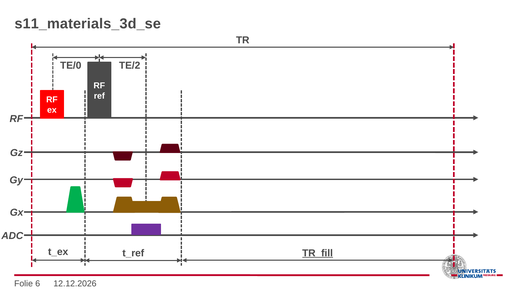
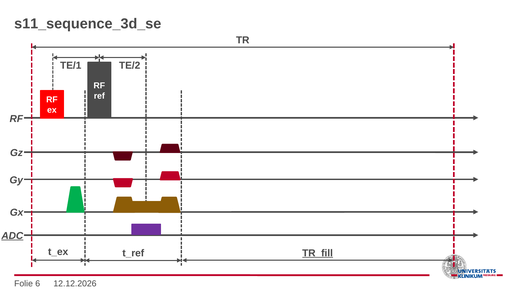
s11_materials_3d_se: s11_materials_3d_se -> s11_sequence_3d_se (88, 24)
TE/0: TE/0 -> TE/1 (71, 66)
ADC underline: none -> present (12, 236)
